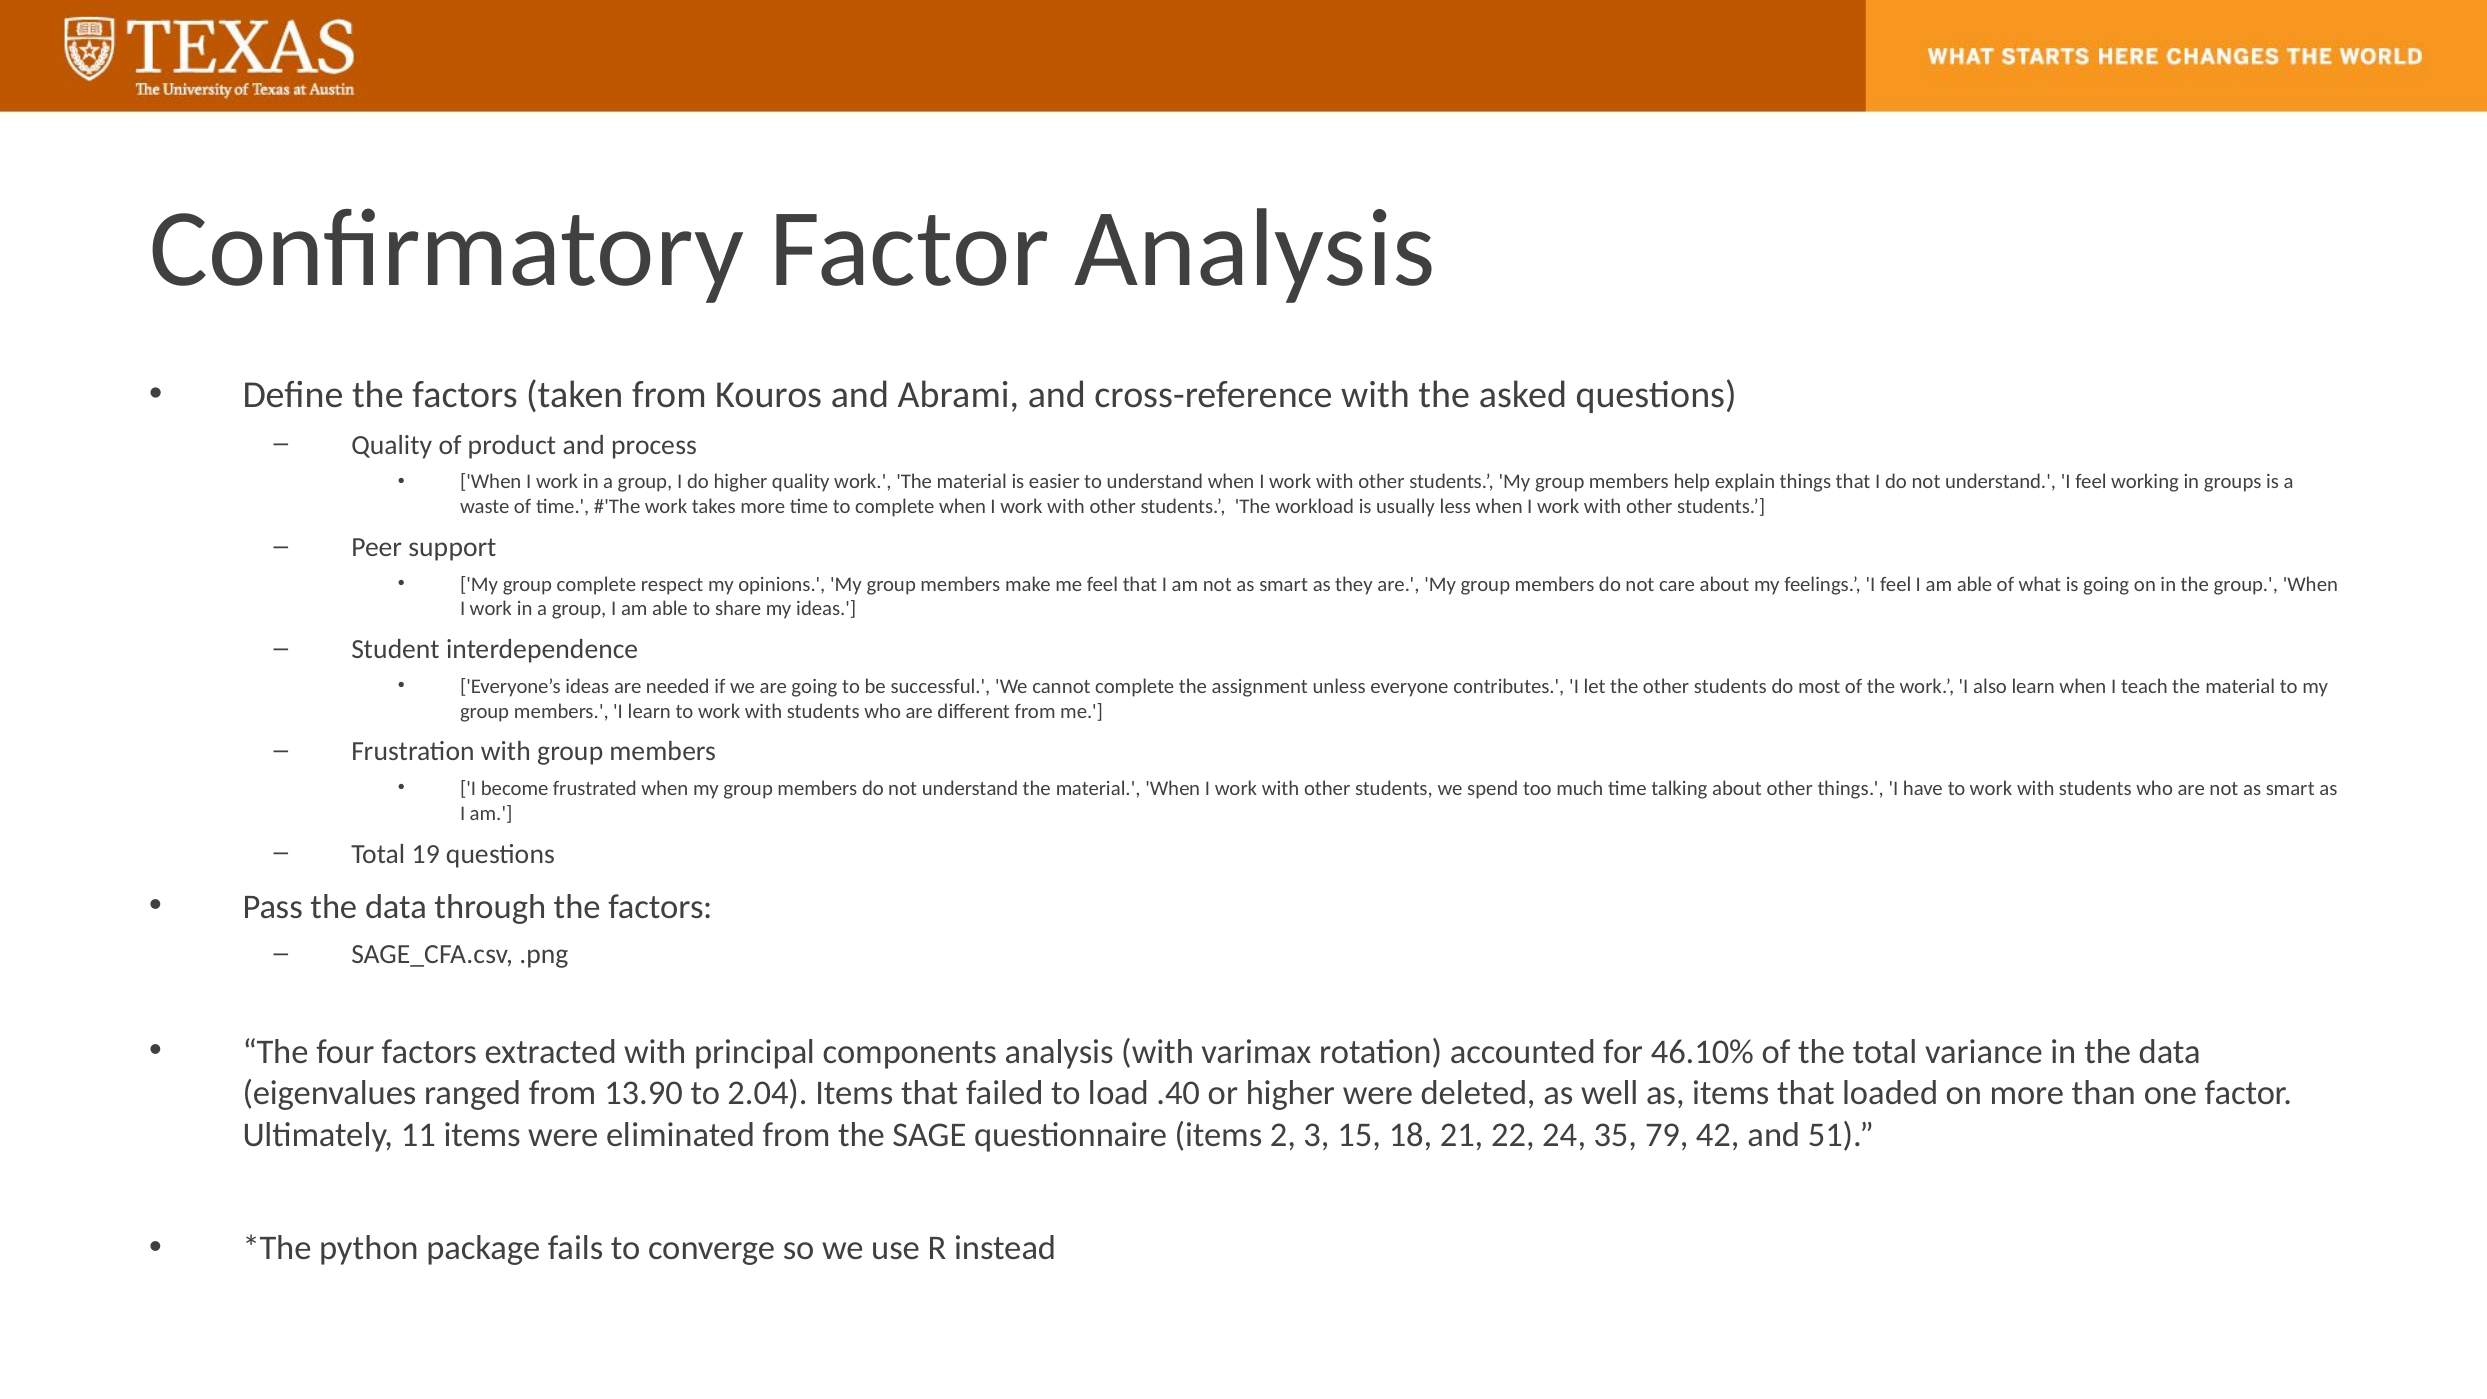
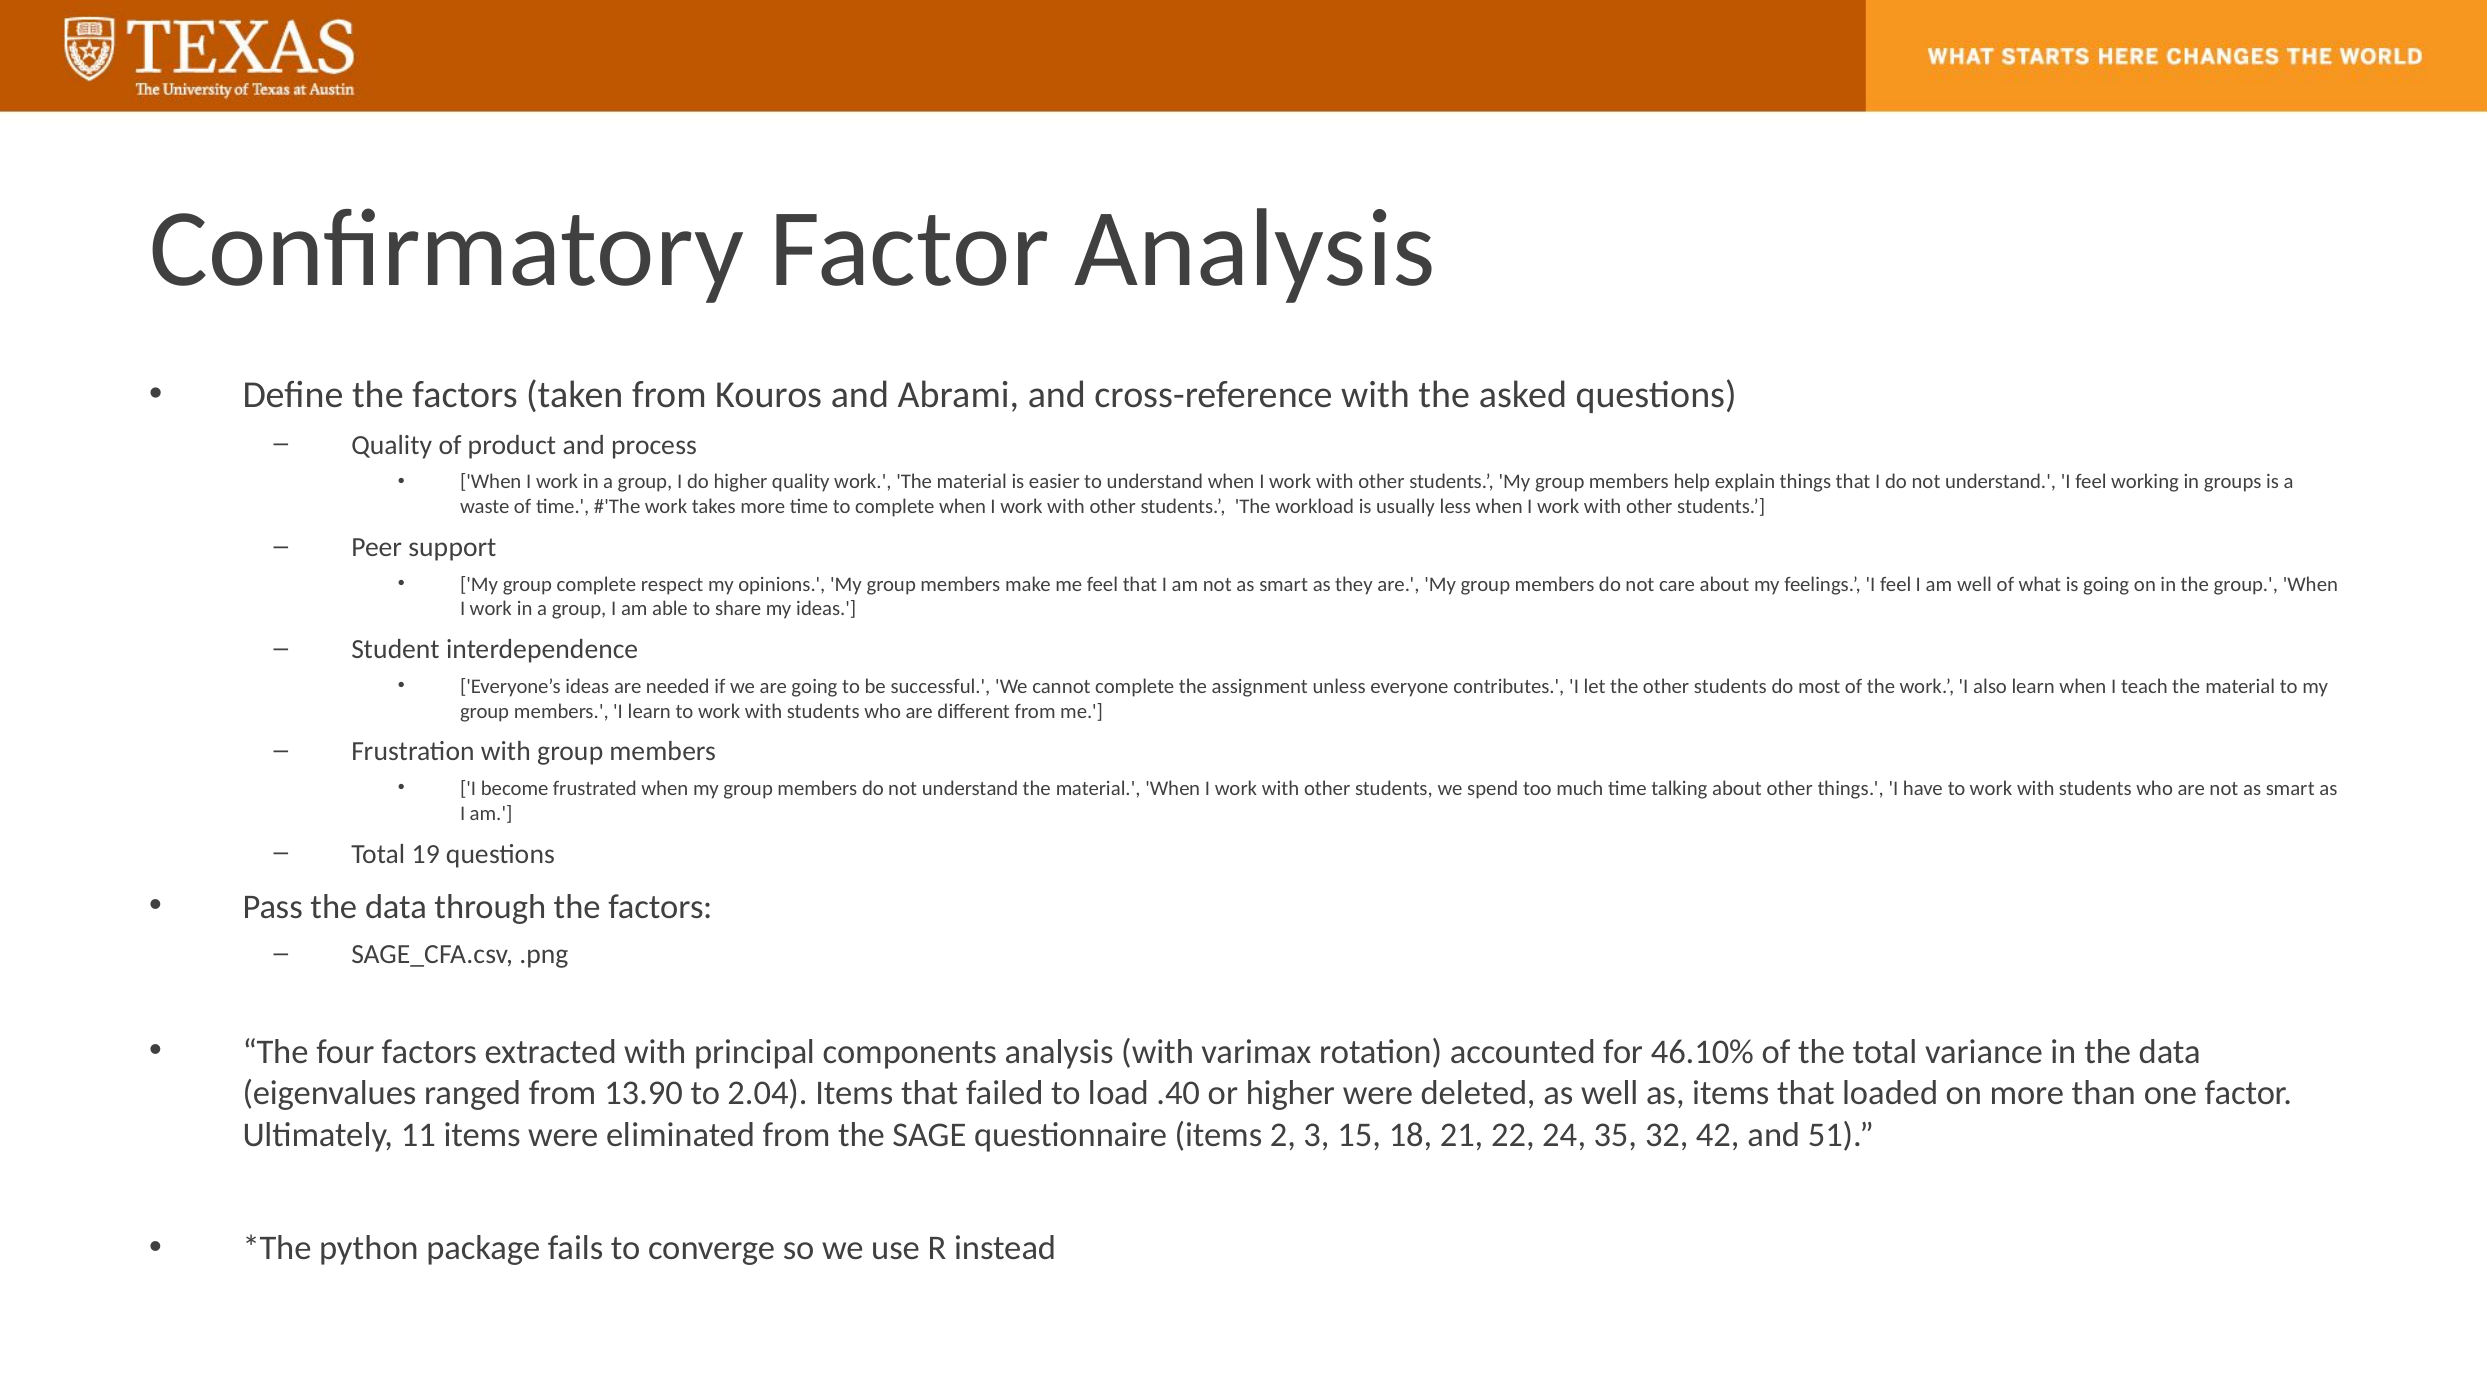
feel I am able: able -> well (1975, 584)
79: 79 -> 32 (1667, 1135)
